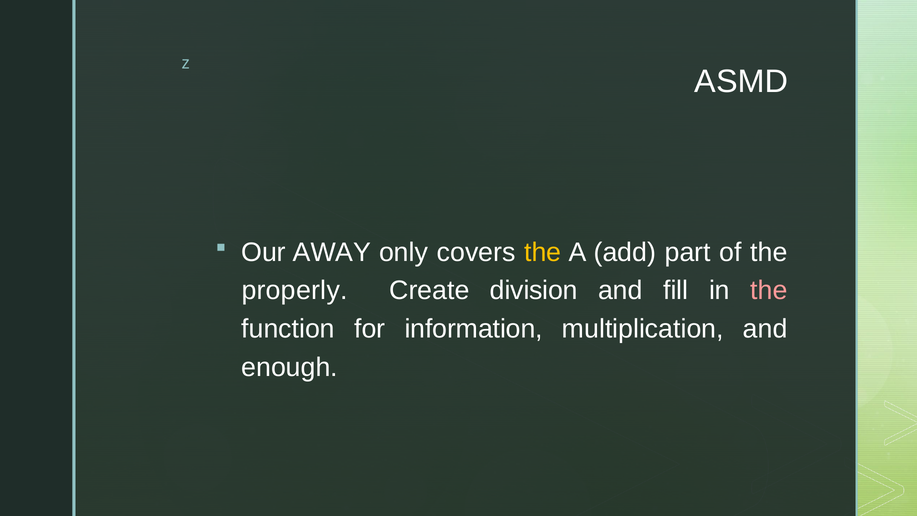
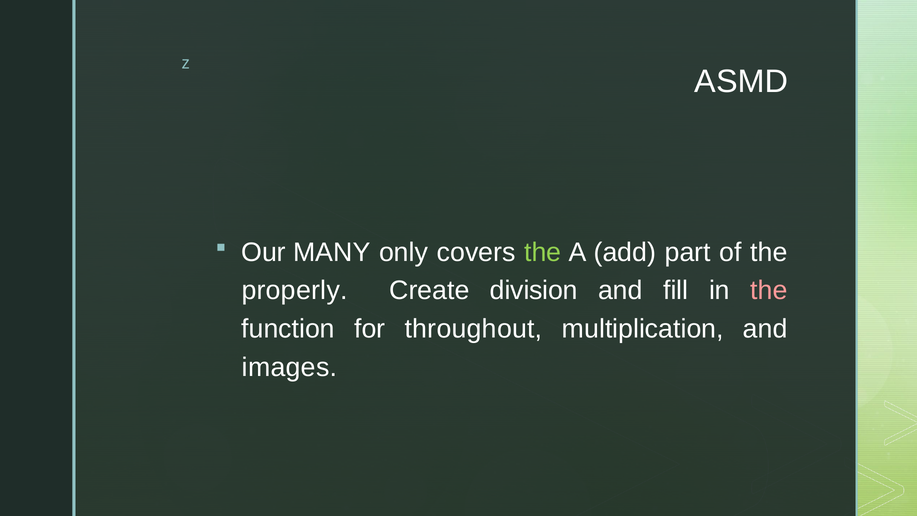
AWAY: AWAY -> MANY (332, 252)
the colour: yellow -> light green (543, 252)
information: information -> throughout (474, 329)
enough: enough -> images (289, 367)
